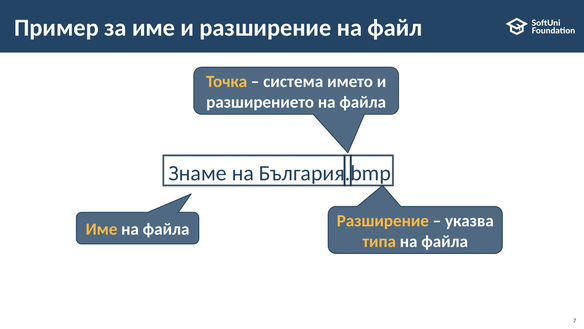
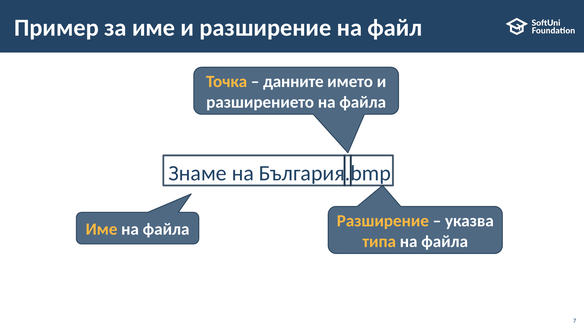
система: система -> данните (293, 82)
